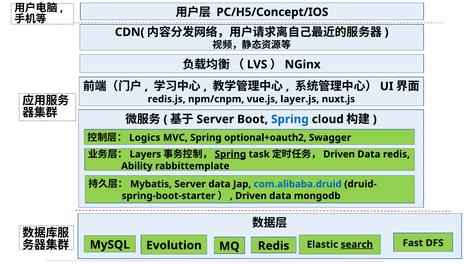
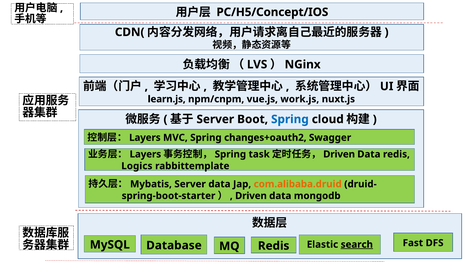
redis.js: redis.js -> learn.js (167, 99)
layer.js: layer.js -> work.js (300, 99)
Logics: Logics -> Layers (145, 138)
optional+oauth2: optional+oauth2 -> changes+oauth2 (265, 138)
Spring underline: present -> none (230, 154)
Ability: Ability -> Logics (137, 166)
com.alibaba.druid colour: blue -> orange (298, 184)
Evolution: Evolution -> Database (174, 245)
